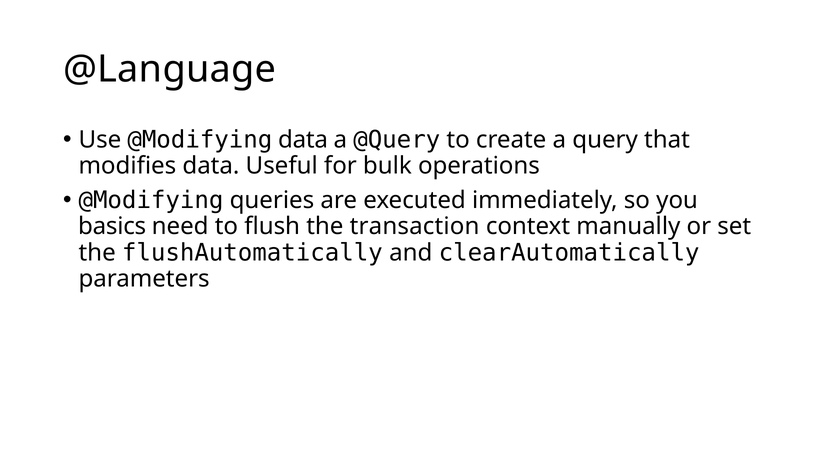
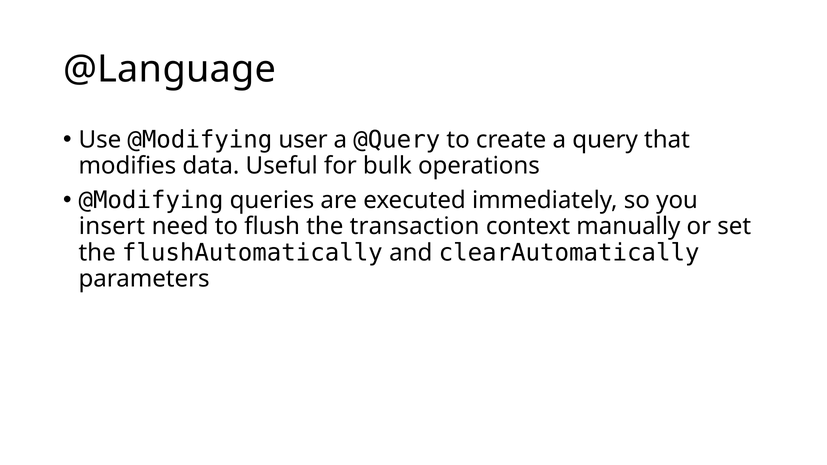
@Modifying data: data -> user (303, 140)
basics: basics -> insert (112, 227)
